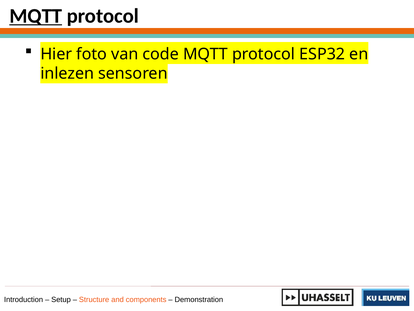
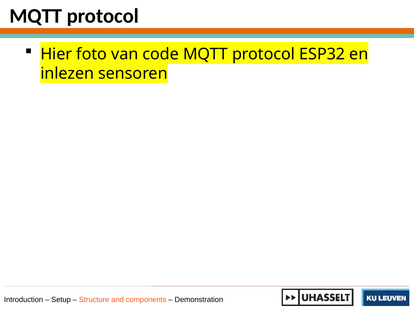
MQTT underline: present -> none (36, 16)
